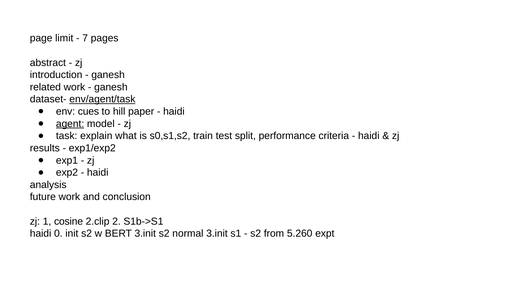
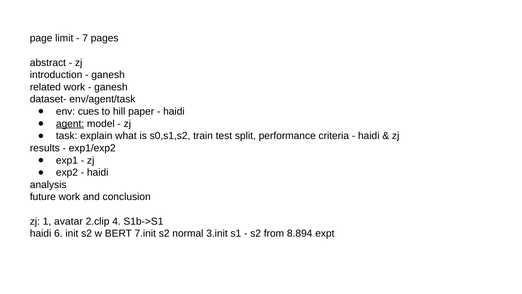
env/agent/task underline: present -> none (102, 99)
cosine: cosine -> avatar (68, 221)
2: 2 -> 4 (116, 221)
0: 0 -> 6 (58, 233)
BERT 3.init: 3.init -> 7.init (145, 233)
5.260: 5.260 -> 8.894 (300, 233)
